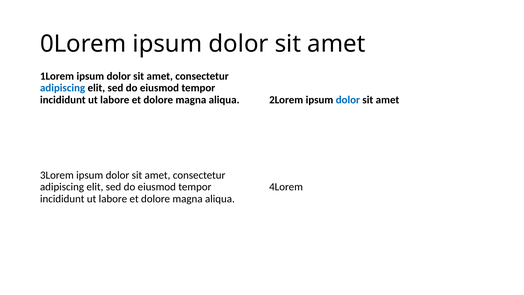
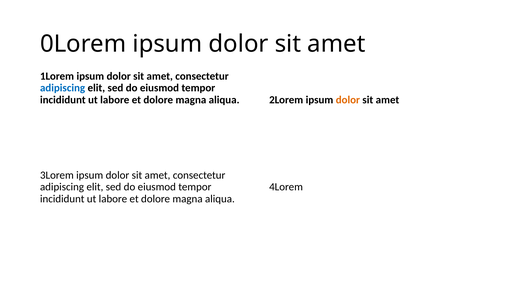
dolor colour: blue -> orange (348, 100)
